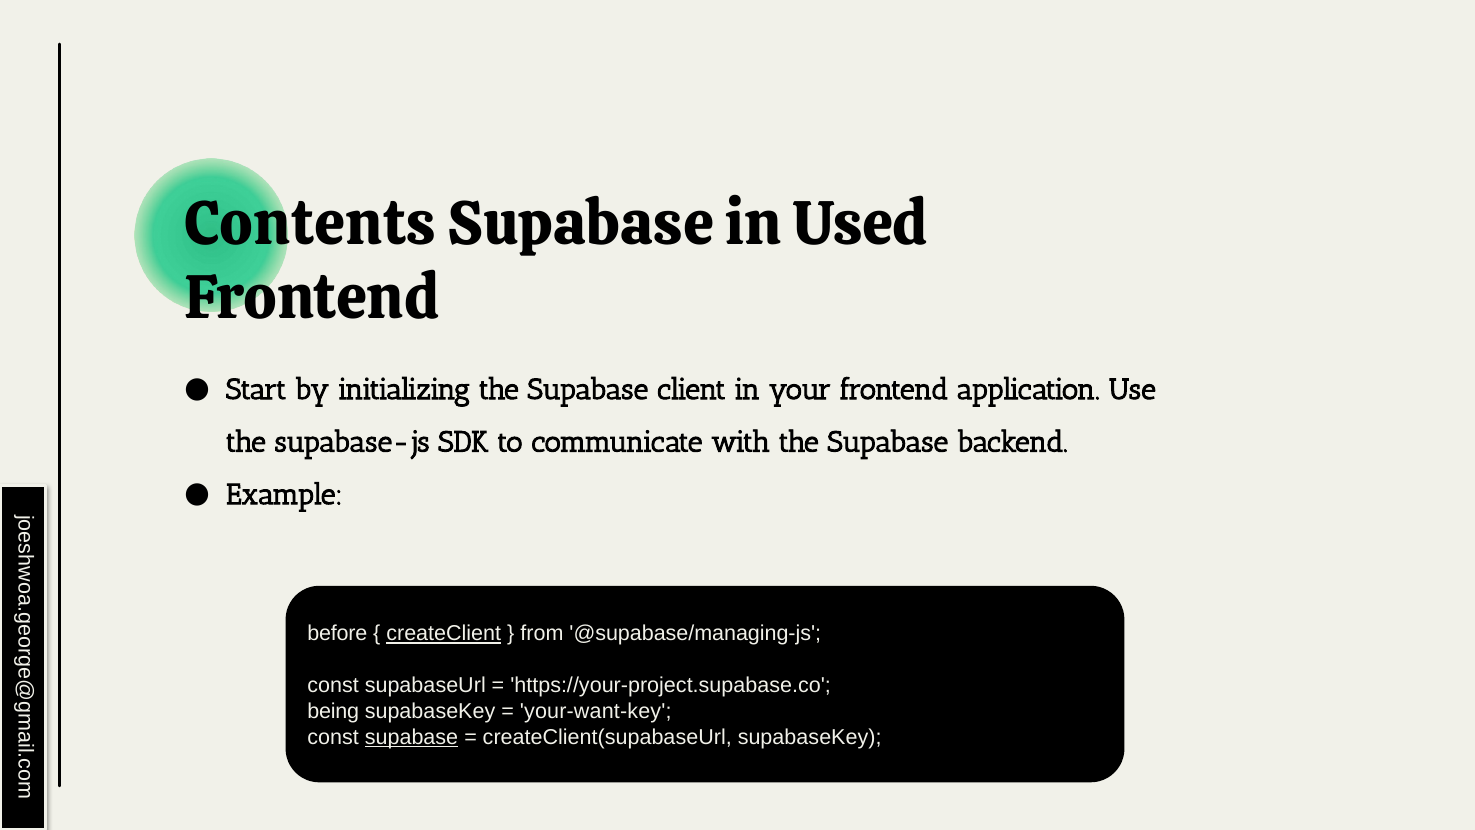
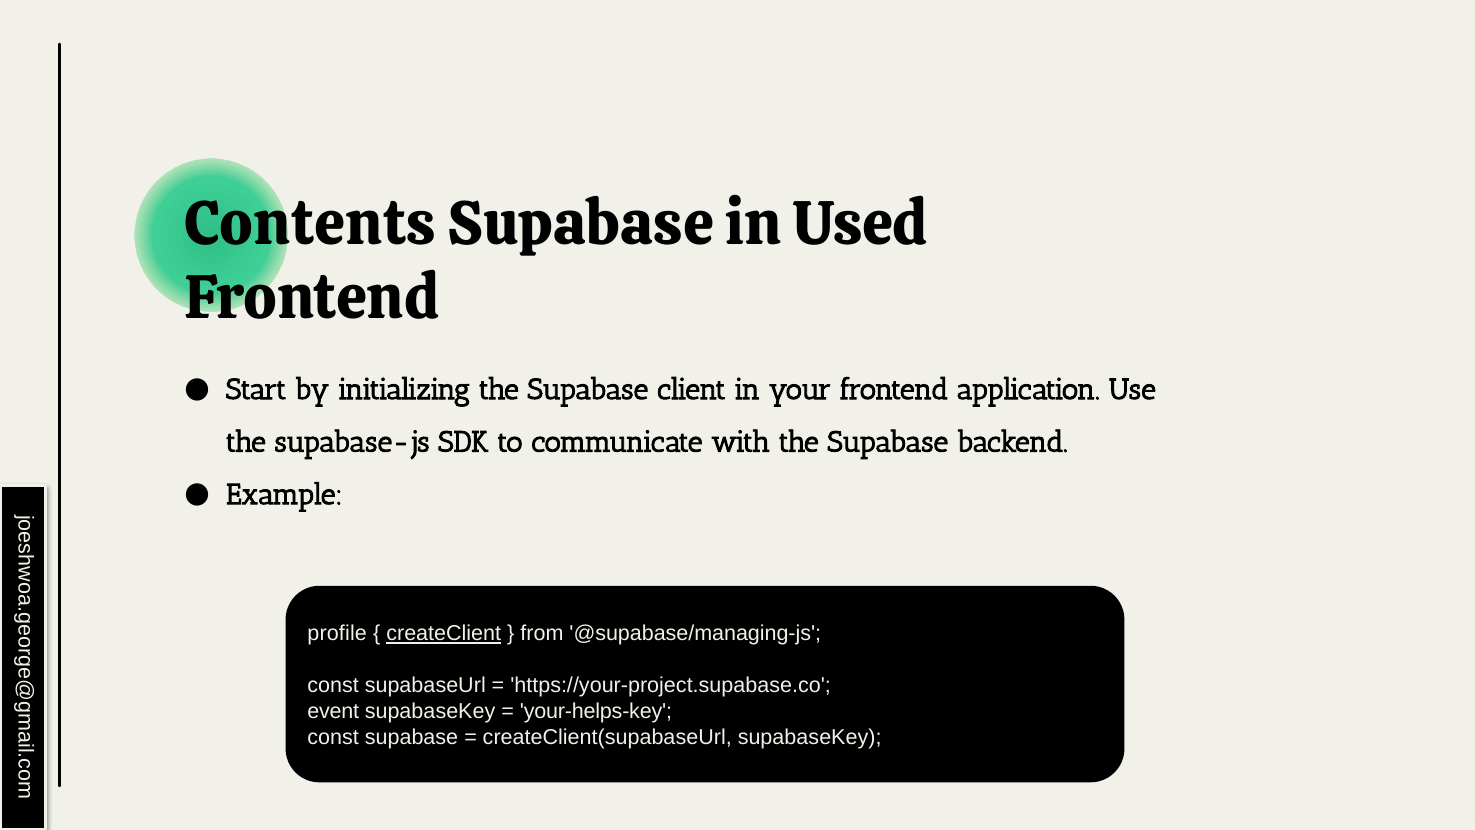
before: before -> profile (337, 634)
being: being -> event (333, 711)
your-want-key: your-want-key -> your-helps-key (596, 711)
supabase underline: present -> none (412, 737)
